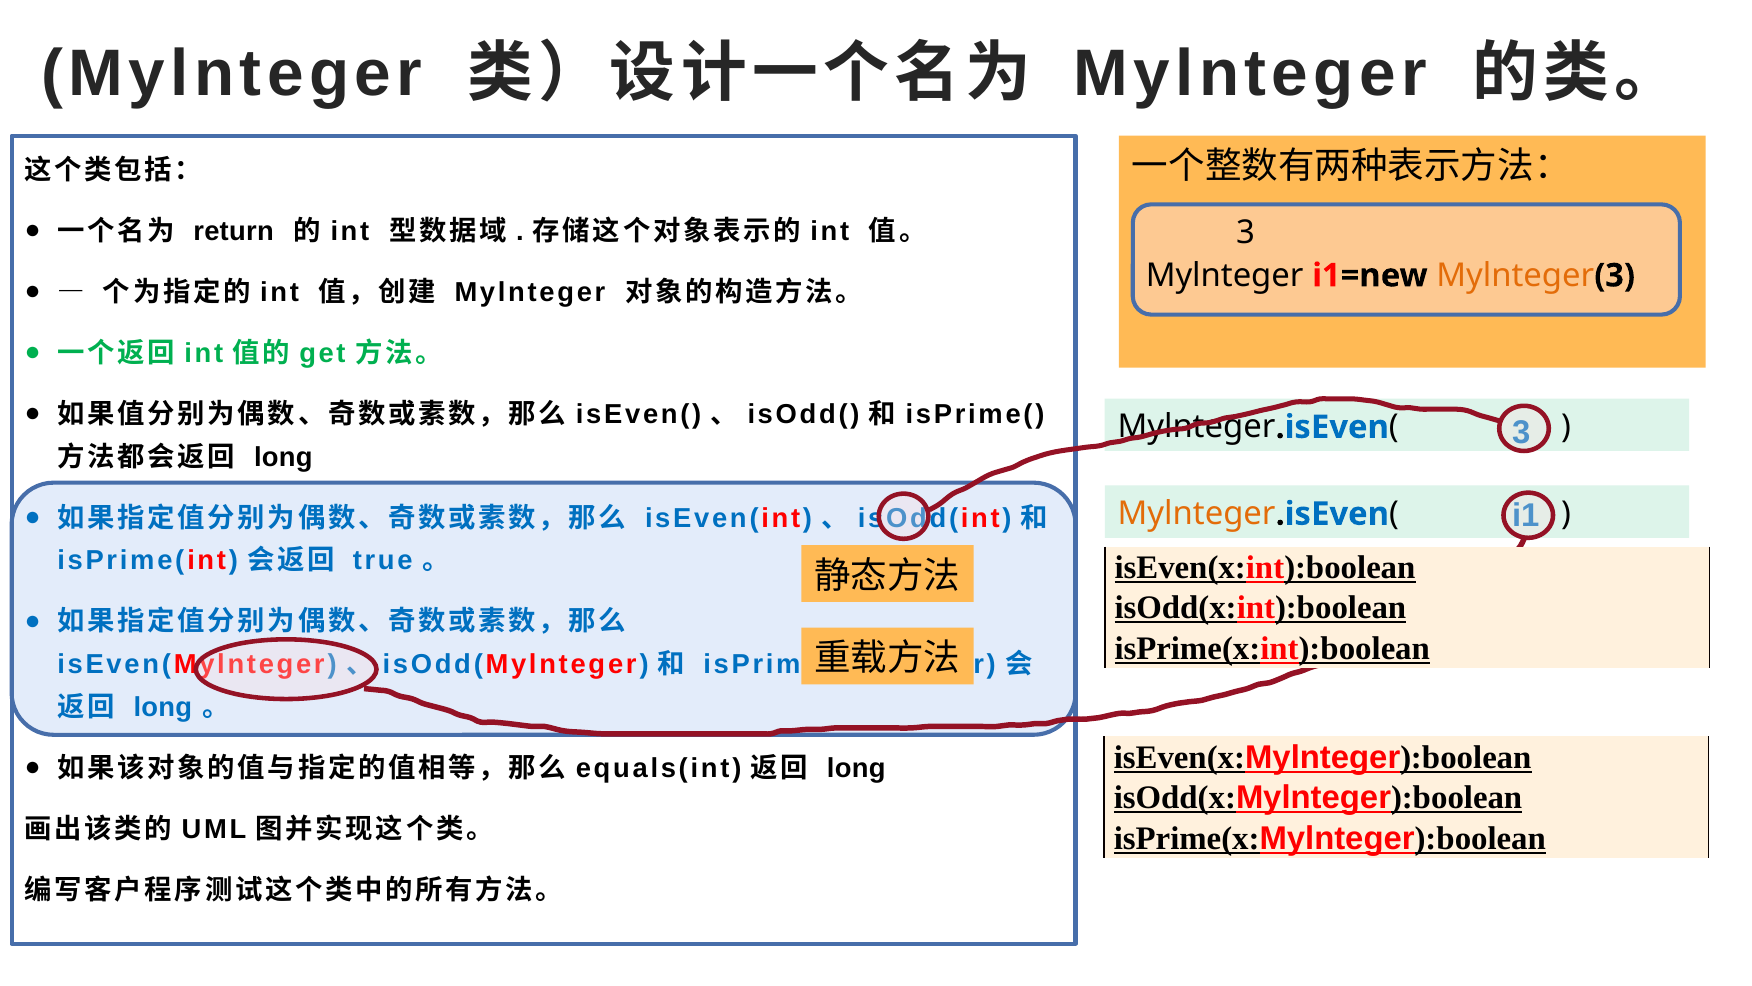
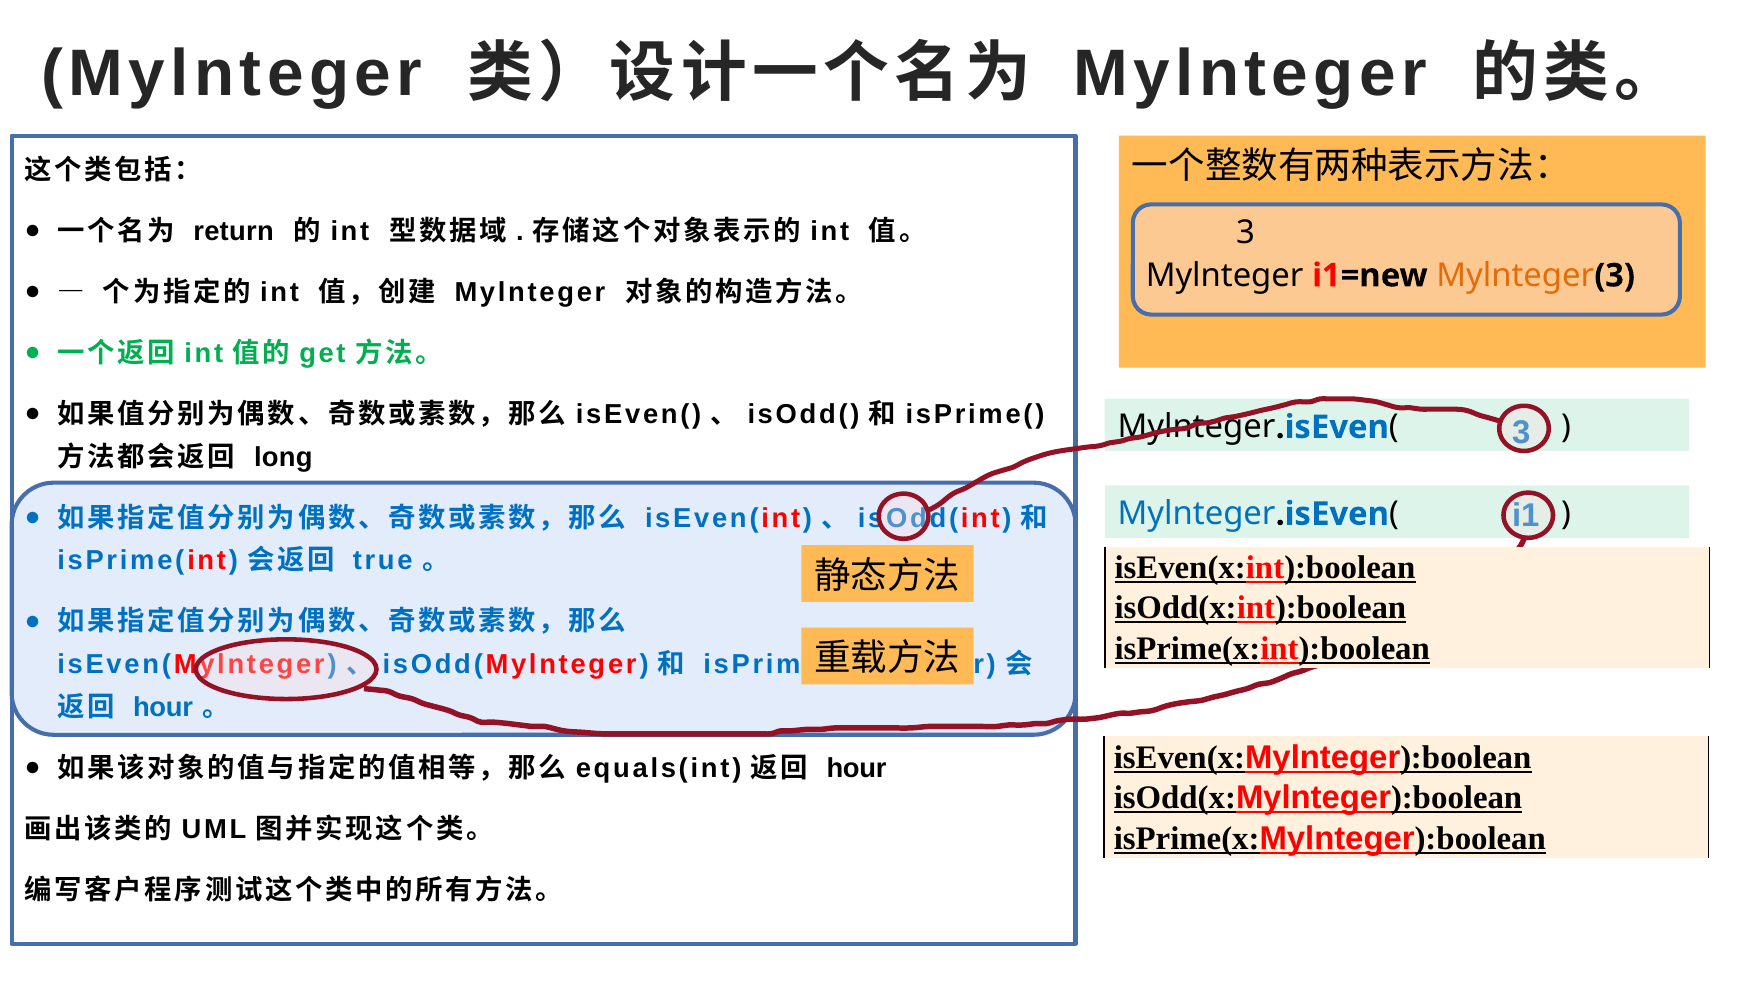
Mylnteger colour: orange -> blue (1197, 514)
long: long -> hour (163, 707)
long: long -> hour (857, 768)
